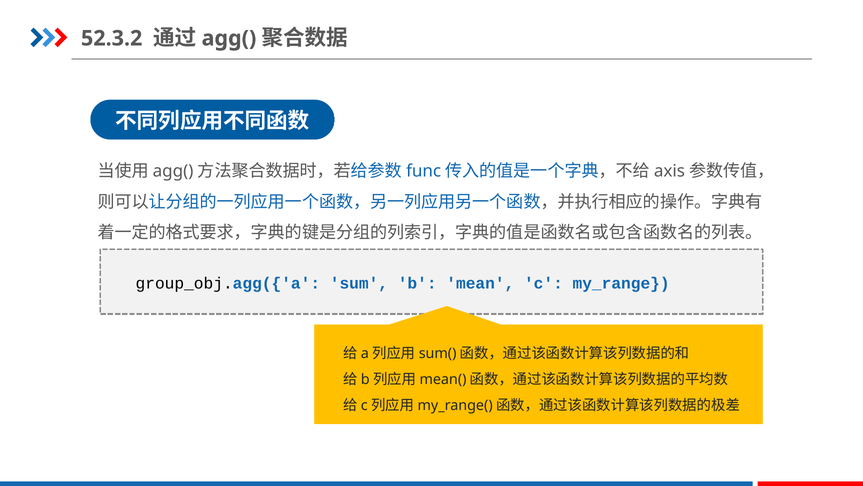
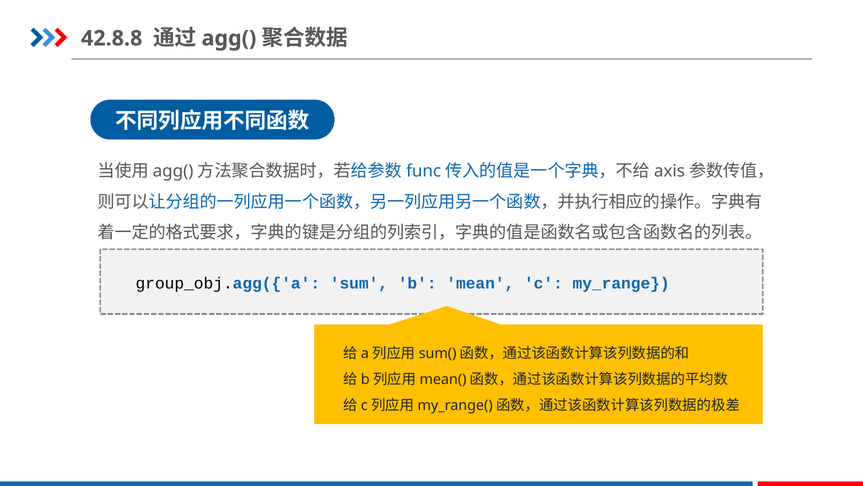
52.3.2: 52.3.2 -> 42.8.8 (112, 38)
